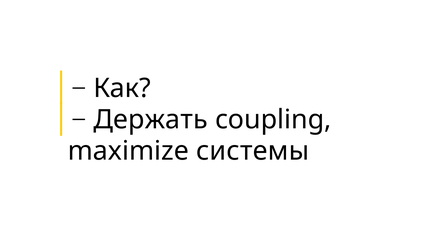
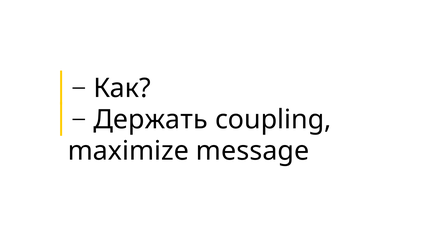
системы: системы -> message (253, 151)
